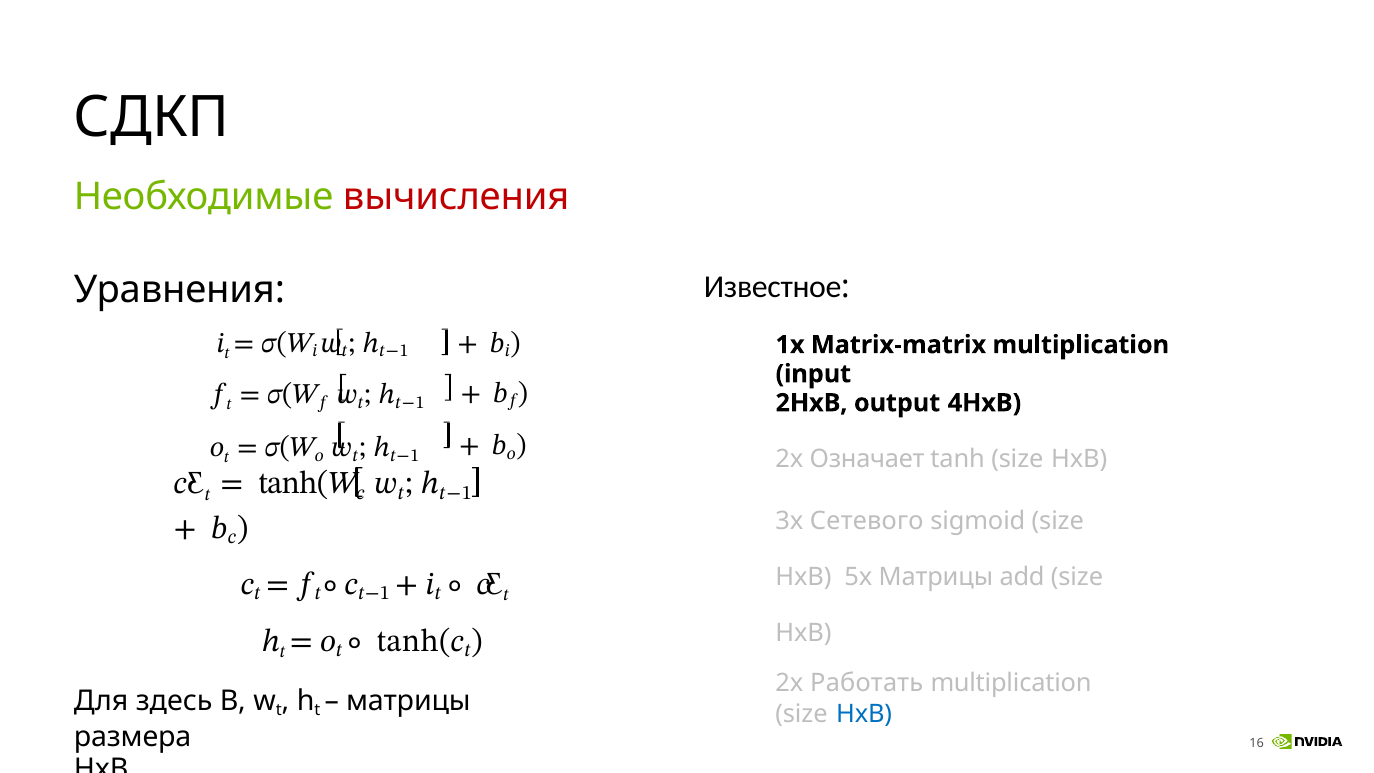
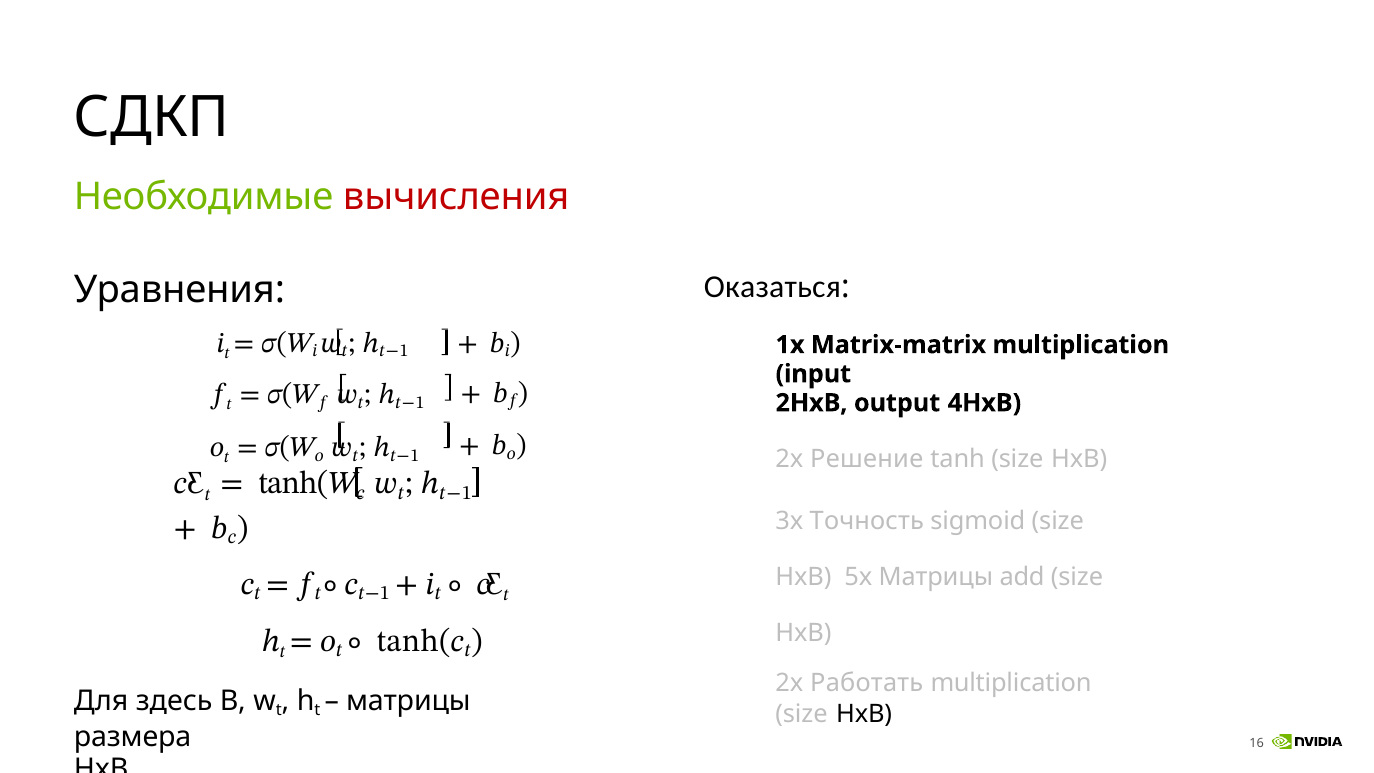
Известное: Известное -> Оказаться (772, 287)
Означает: Означает -> Решение (867, 459)
Сетевого: Сетевого -> Точность (867, 521)
HxB colour: blue -> black (864, 714)
